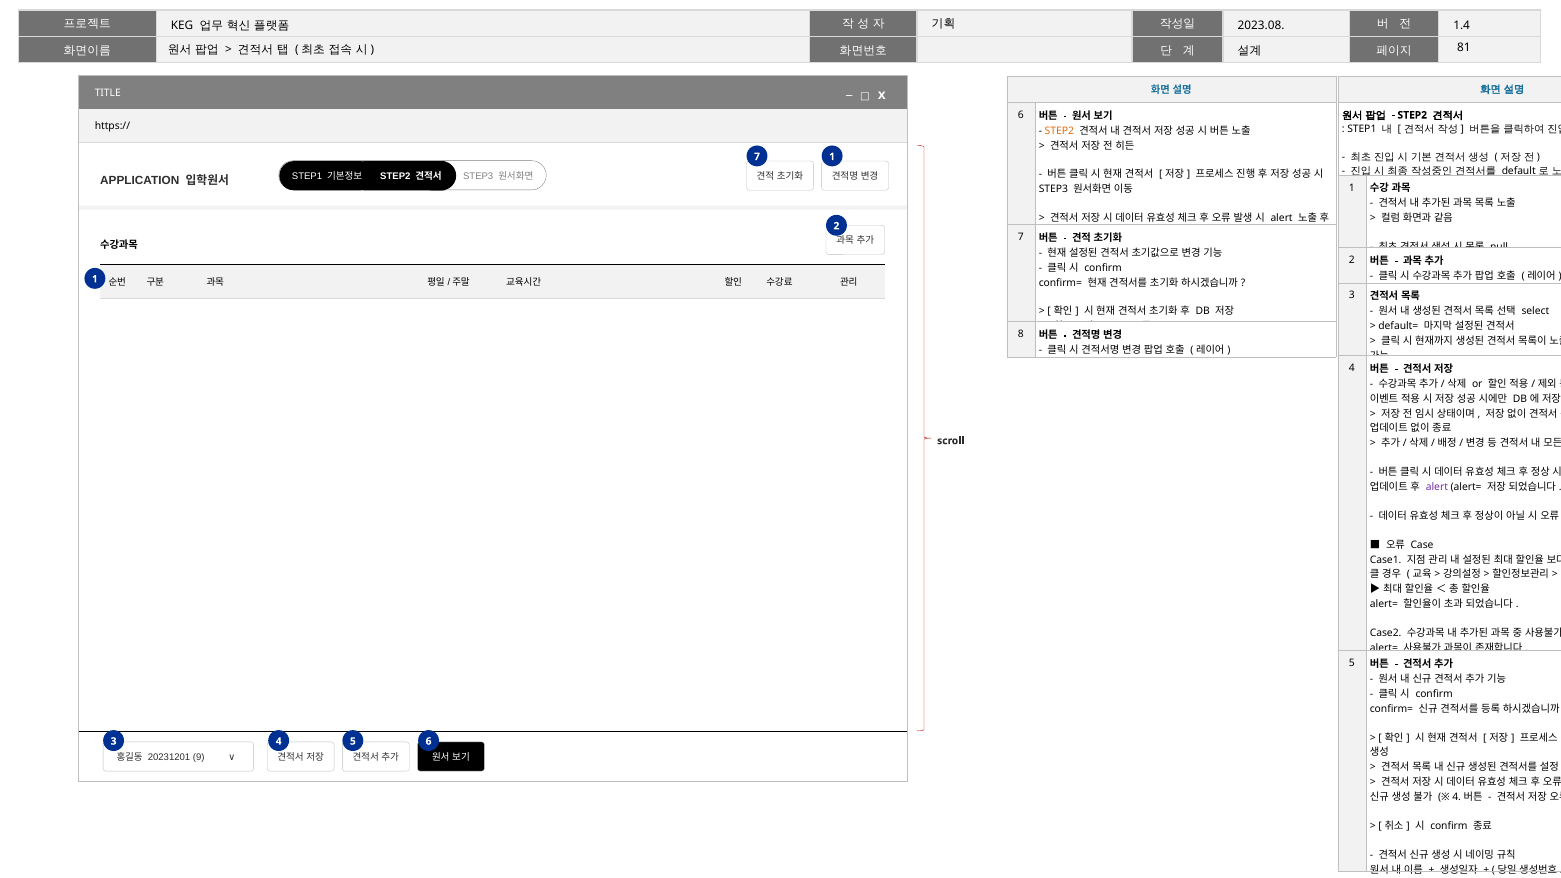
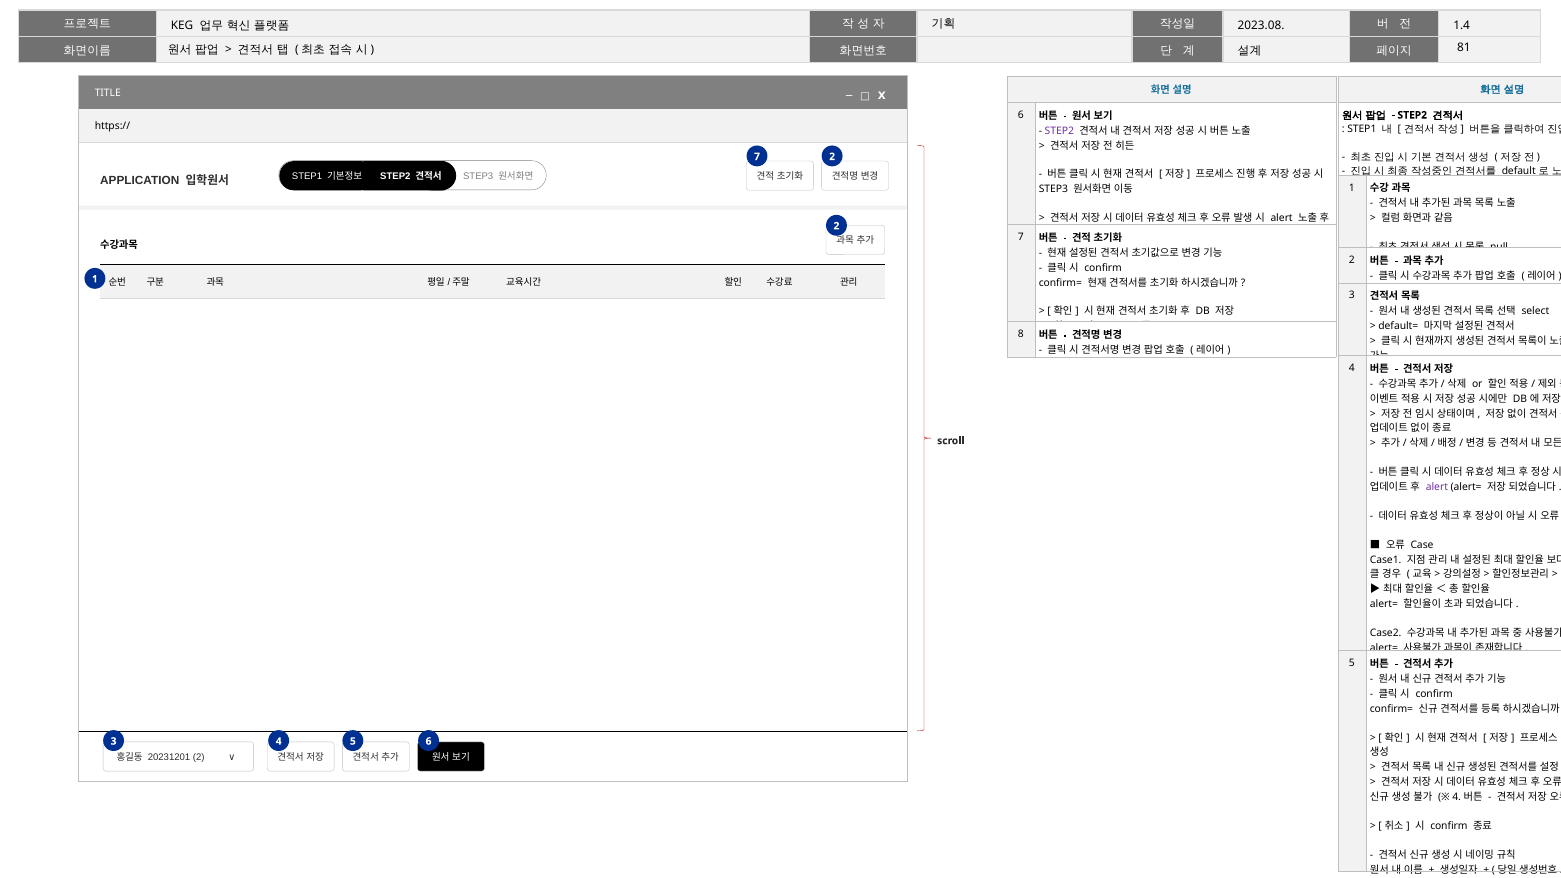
STEP2 colour: orange -> purple (1059, 131)
7 1: 1 -> 2 (832, 157)
20231201 9: 9 -> 2 (199, 757)
